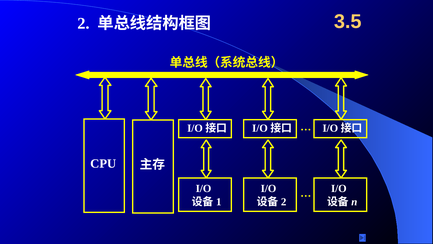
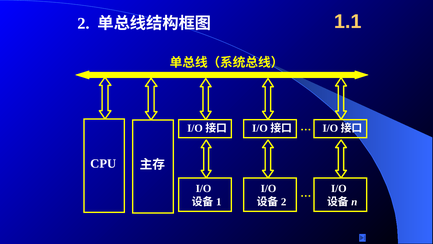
3.5: 3.5 -> 1.1 (348, 22)
